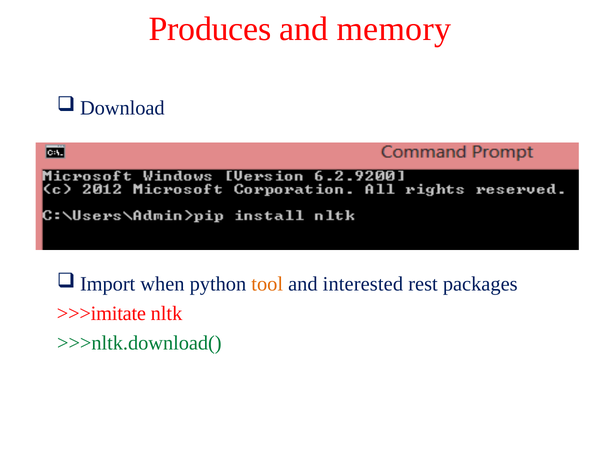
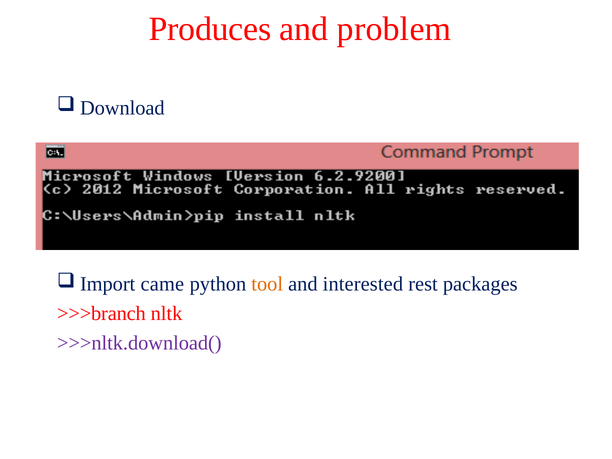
memory: memory -> problem (394, 29)
when: when -> came (162, 284)
>>>imitate: >>>imitate -> >>>branch (101, 313)
>>>nltk.download( colour: green -> purple (139, 343)
